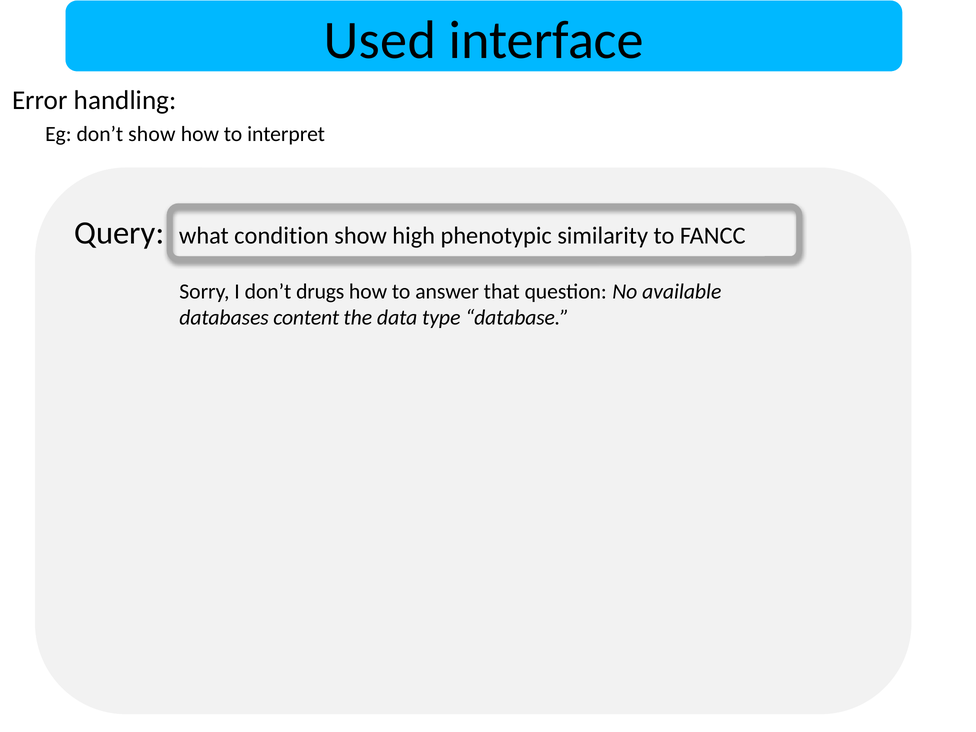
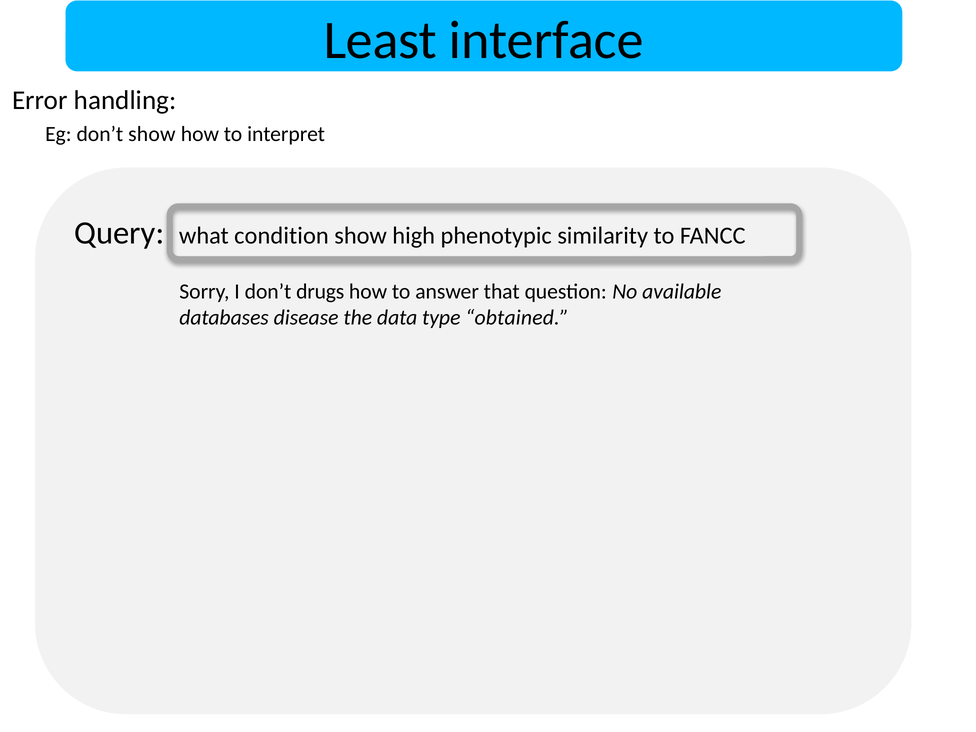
Used: Used -> Least (380, 40)
content: content -> disease (306, 318)
database: database -> obtained (517, 318)
